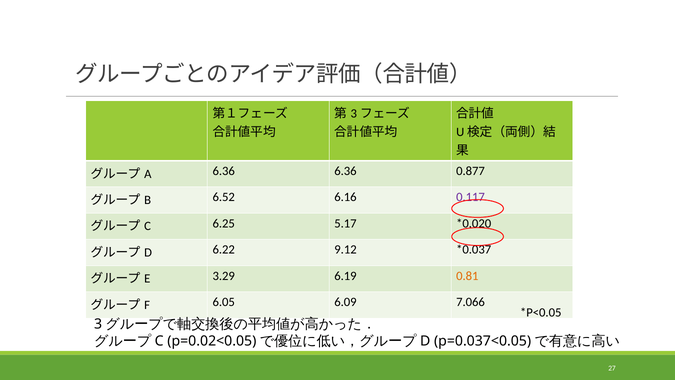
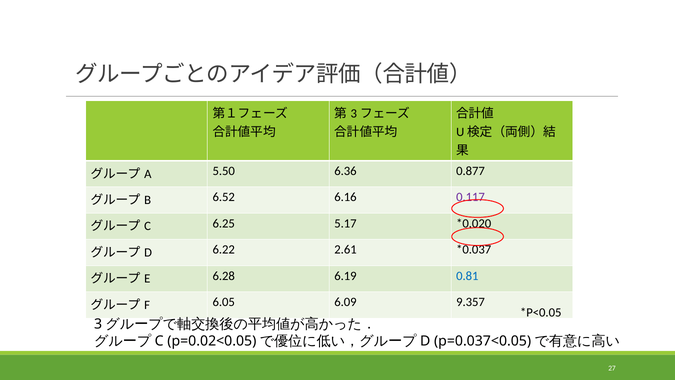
6.36: 6.36 -> 5.50 (224, 171)
9.12: 9.12 -> 2.61 (345, 250)
3.29: 3.29 -> 6.28 (224, 276)
0.81 colour: orange -> blue (467, 276)
7.066: 7.066 -> 9.357 (471, 302)
